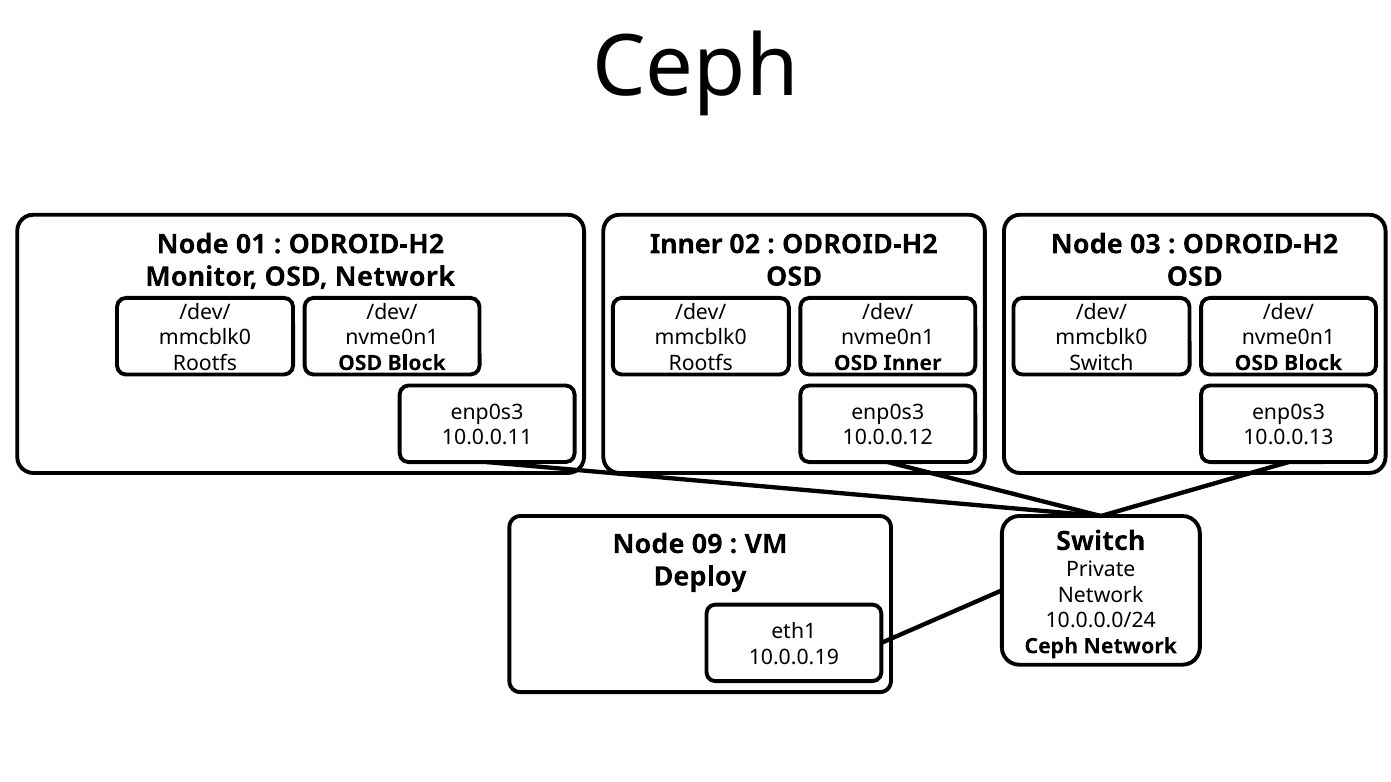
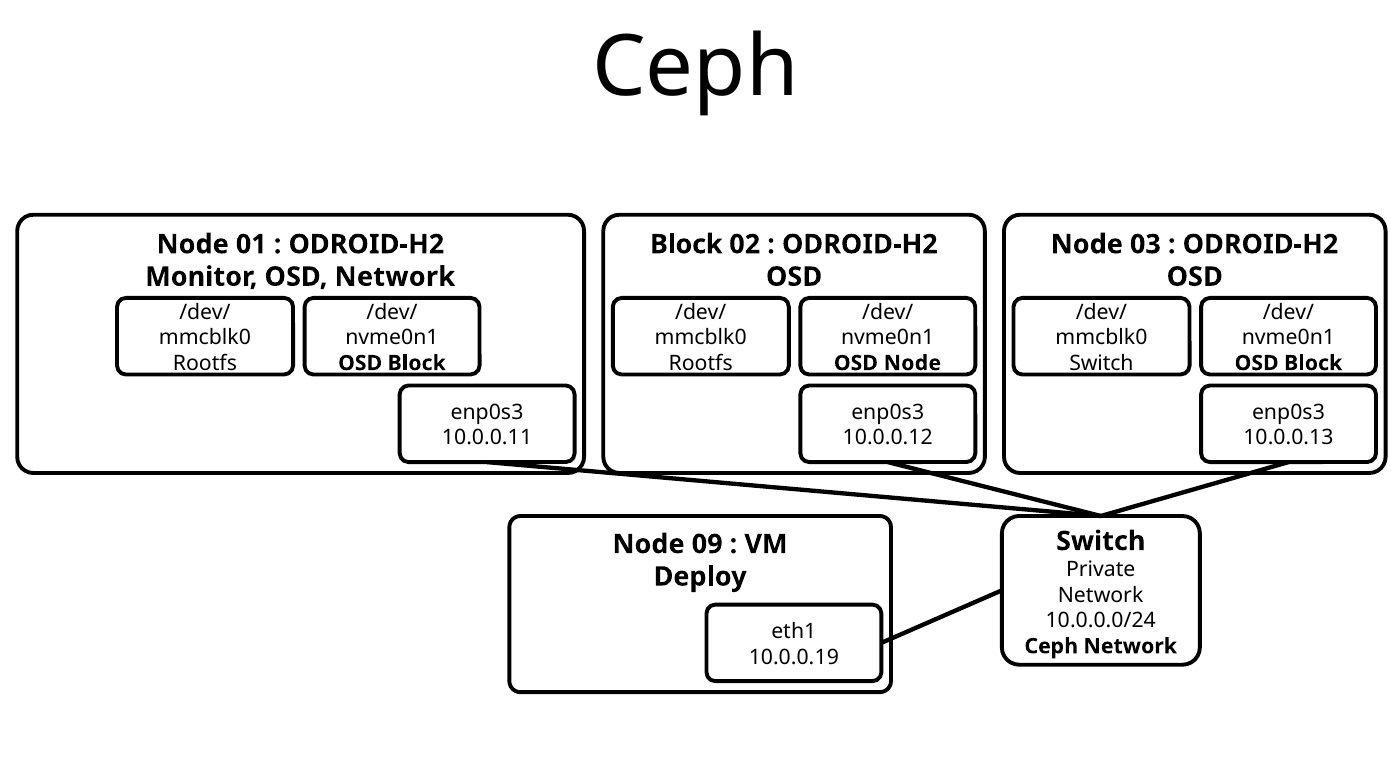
Inner: Inner -> Block (686, 245)
OSD Inner: Inner -> Node (912, 363)
